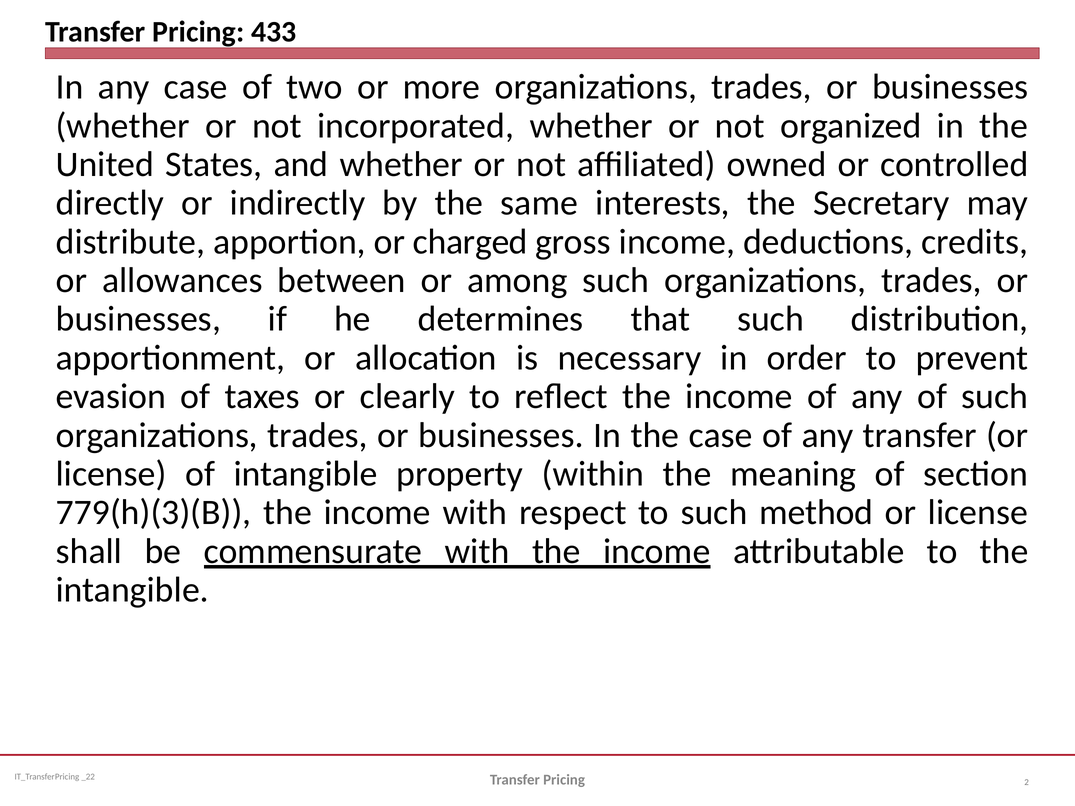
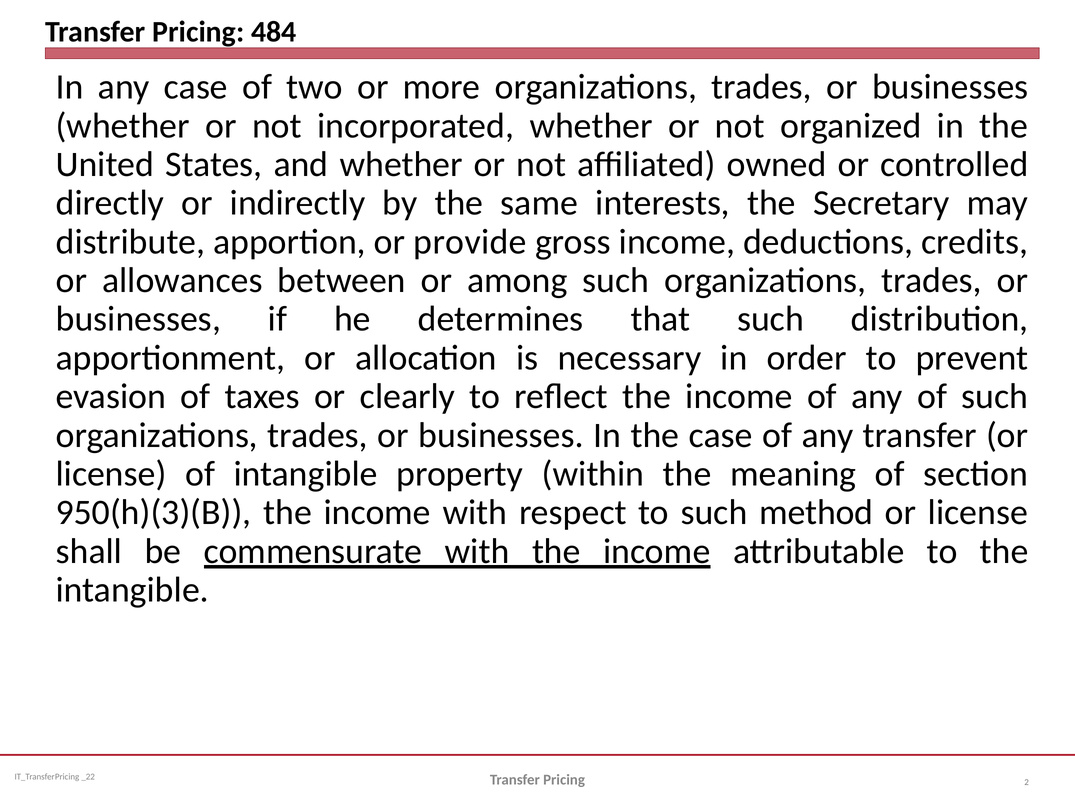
433: 433 -> 484 (274, 32)
charged: charged -> provide (470, 242)
779(h)(3)(B: 779(h)(3)(B -> 950(h)(3)(B (154, 513)
